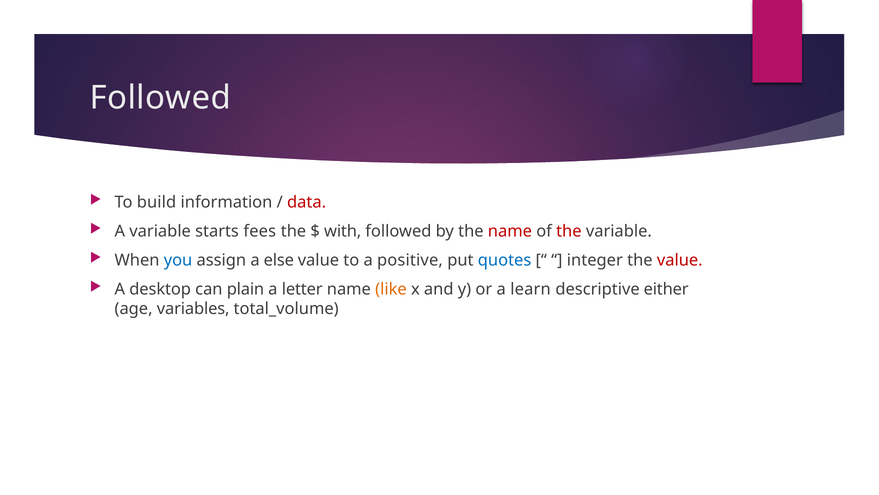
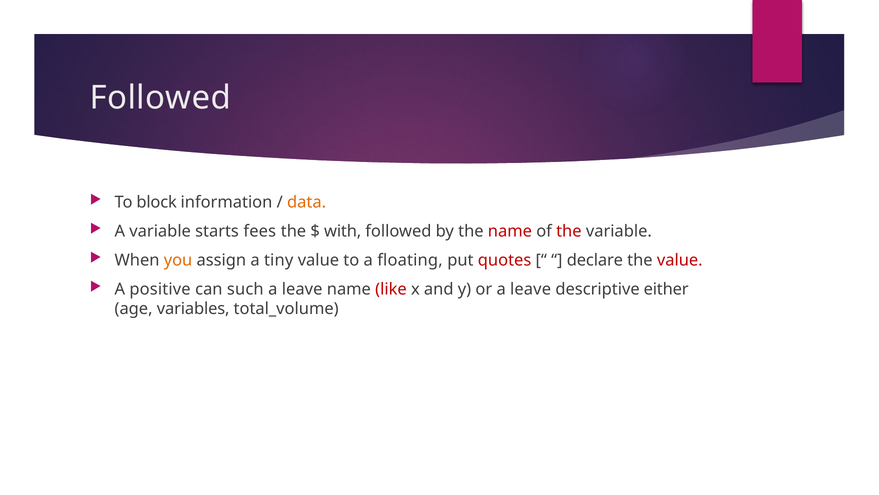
build: build -> block (157, 202)
data colour: red -> orange (307, 202)
you colour: blue -> orange (178, 260)
else: else -> tiny (279, 260)
positive: positive -> floating (410, 260)
quotes colour: blue -> red (505, 260)
integer: integer -> declare (595, 260)
desktop: desktop -> positive (160, 289)
plain: plain -> such (245, 289)
letter: letter -> leave (302, 289)
like colour: orange -> red (391, 289)
or a learn: learn -> leave (531, 289)
